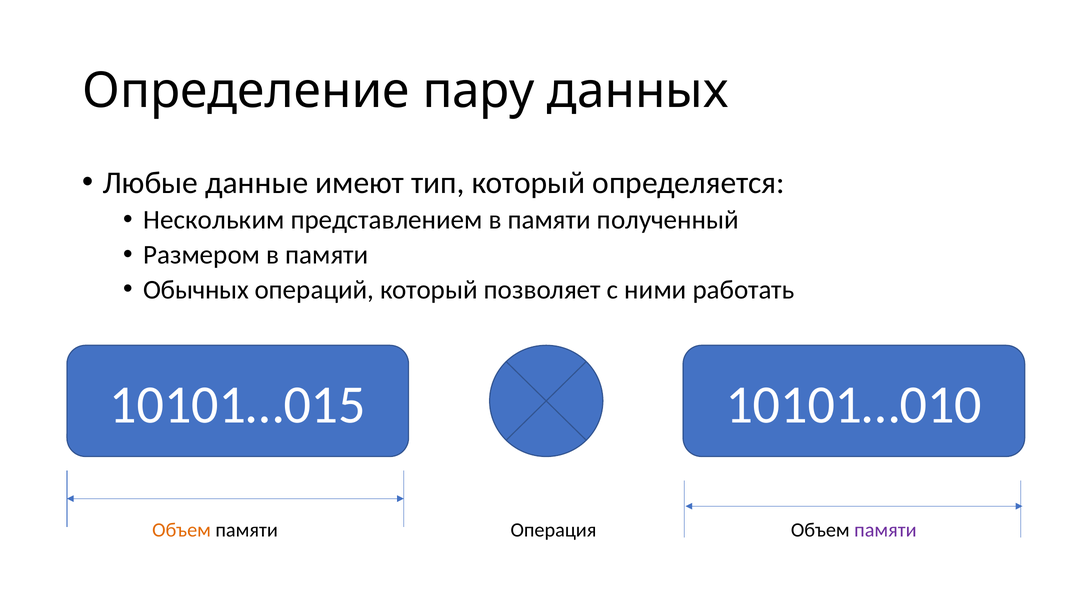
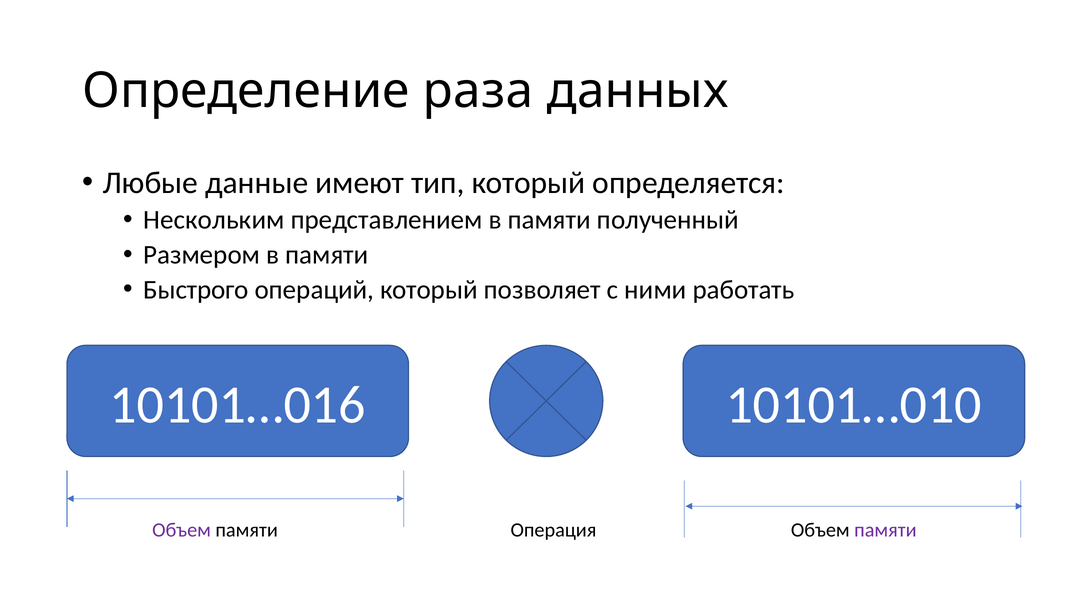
пару: пару -> раза (478, 91)
Обычных: Обычных -> Быстрого (196, 290)
10101…015: 10101…015 -> 10101…016 (237, 405)
Объем colour: orange -> purple (182, 530)
